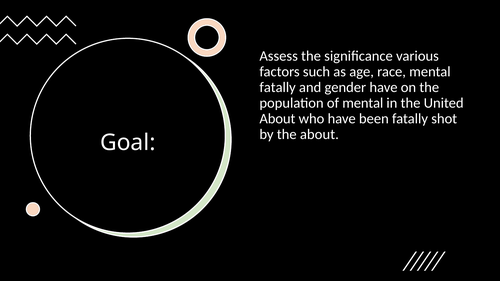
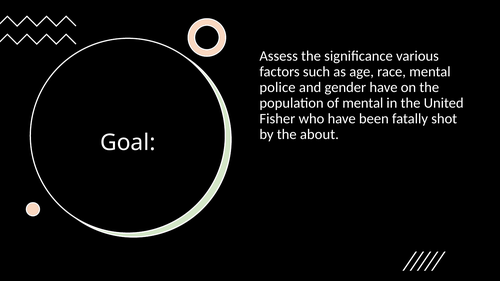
fatally: fatally -> police (278, 87)
About: About -> Fisher (277, 119)
